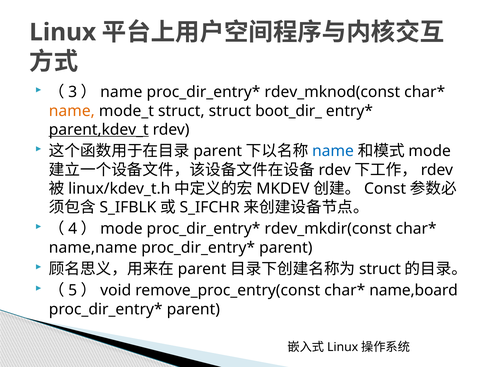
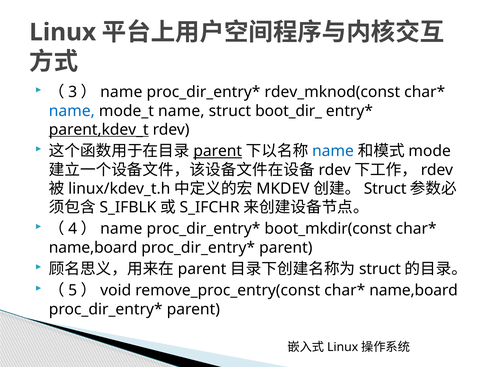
name colour: orange -> blue (72, 111)
mode_t struct: struct -> name (181, 111)
parent underline: none -> present (218, 151)
Const: Const -> Struct (385, 188)
mode: mode -> name (121, 229)
rdev_mkdir(const: rdev_mkdir(const -> boot_mkdir(const (328, 229)
name,name: name,name -> name,board (93, 247)
